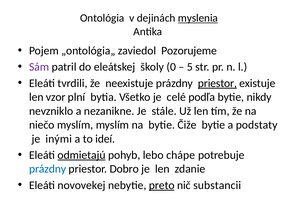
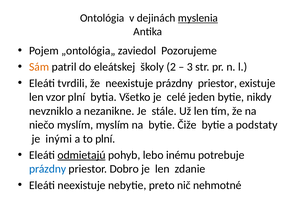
Sám colour: purple -> orange (39, 67)
0: 0 -> 2 (171, 67)
5: 5 -> 3 (190, 67)
priestor underline: present -> none (217, 83)
podľa: podľa -> jeden (202, 97)
to ideí: ideí -> plní (105, 138)
chápe: chápe -> inému (181, 155)
Eleáti novovekej: novovekej -> neexistuje (82, 185)
preto underline: present -> none (162, 185)
substancii: substancii -> nehmotné (217, 185)
